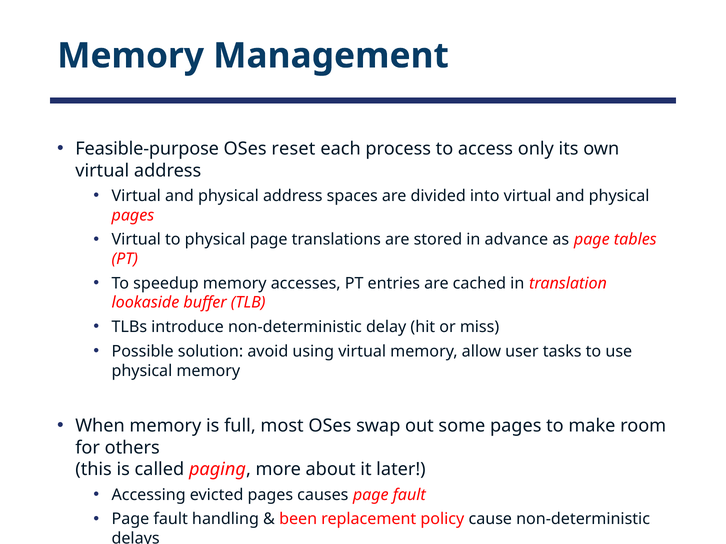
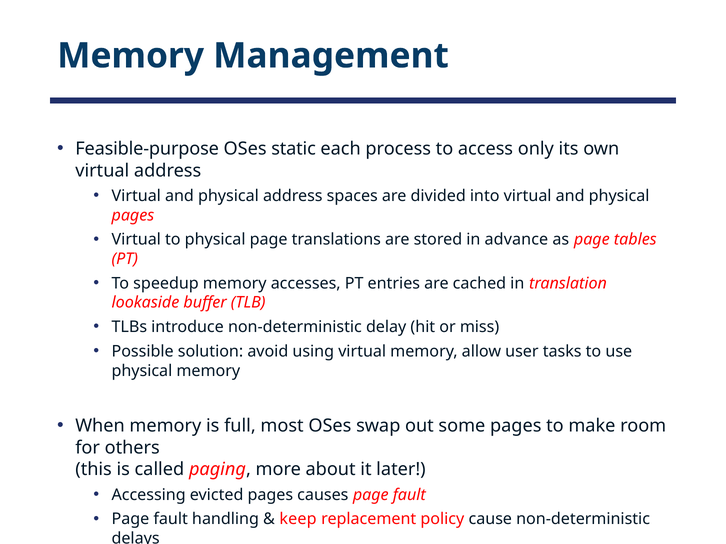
reset: reset -> static (294, 149)
been: been -> keep (298, 520)
